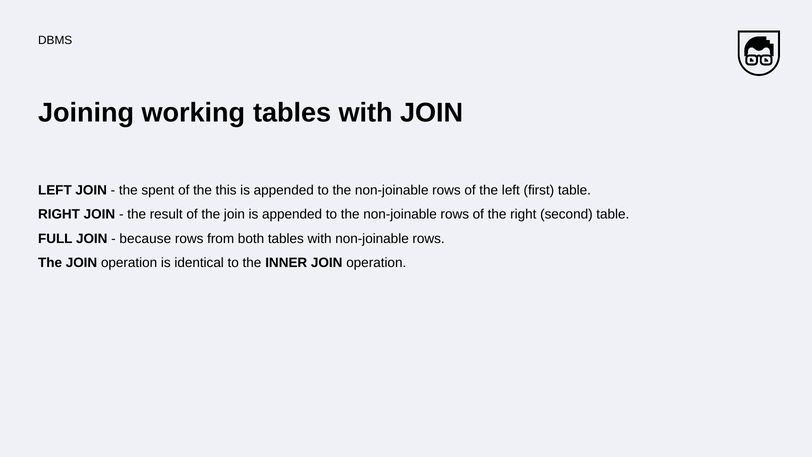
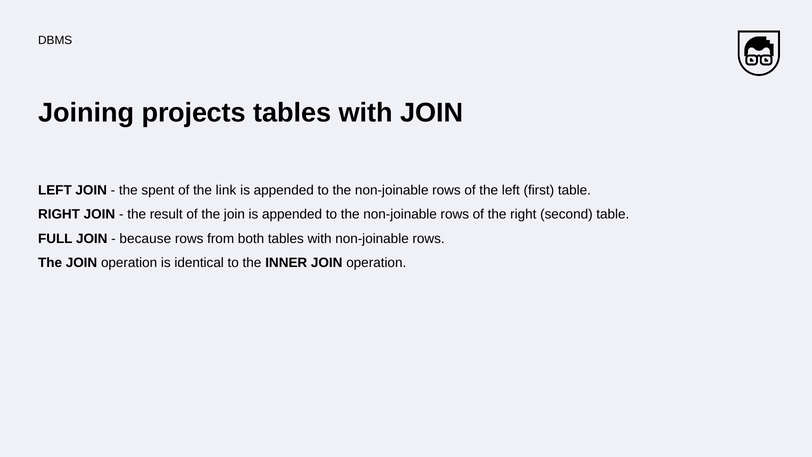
working: working -> projects (194, 113)
this: this -> link (226, 190)
